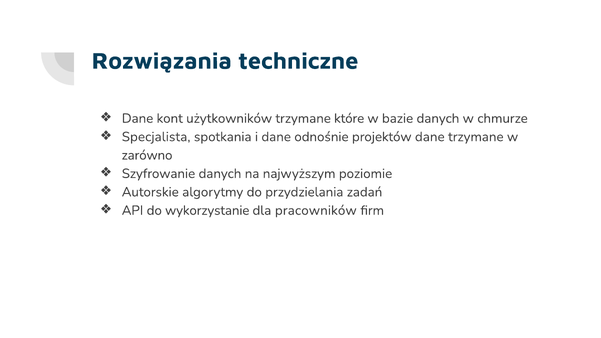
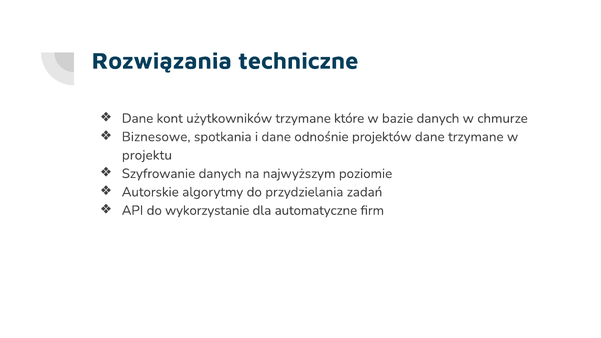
Specjalista: Specjalista -> Biznesowe (156, 137)
zarówno: zarówno -> projektu (147, 155)
pracowników: pracowników -> automatyczne (316, 210)
